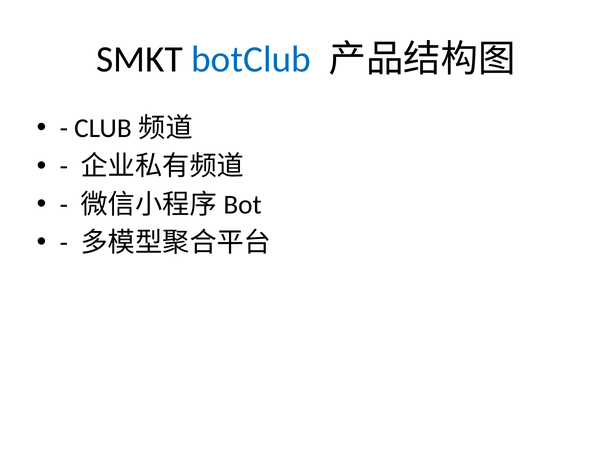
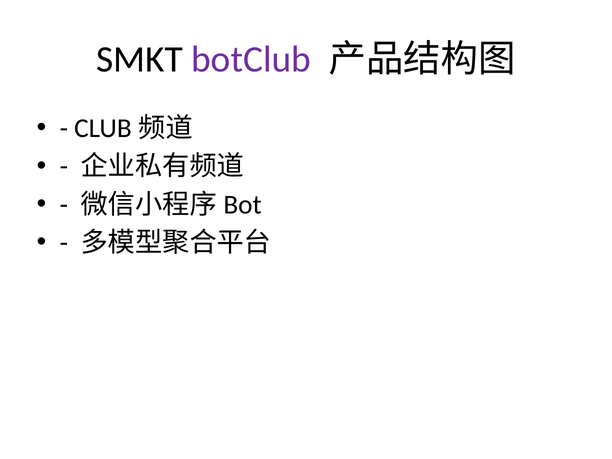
botClub colour: blue -> purple (251, 59)
